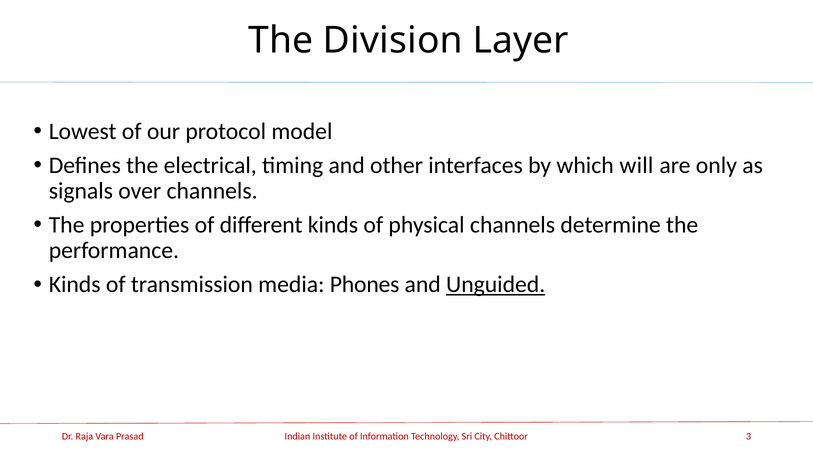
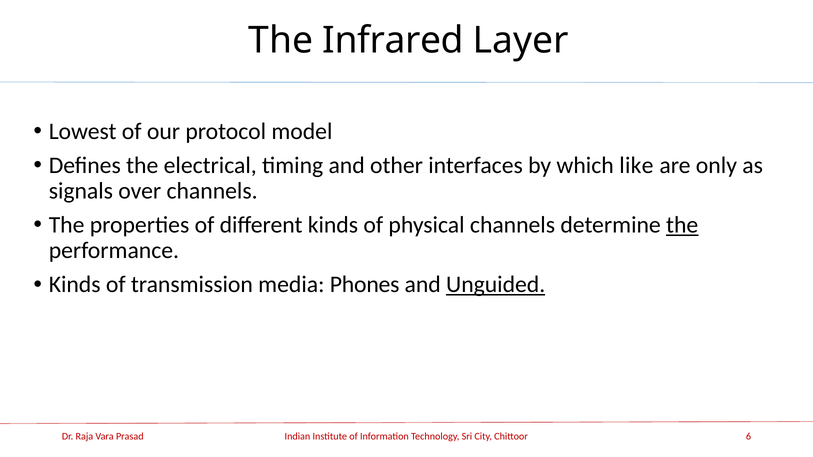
Division: Division -> Infrared (393, 41)
will: will -> like (636, 165)
the underline: none -> present (682, 225)
3: 3 -> 6 (748, 437)
